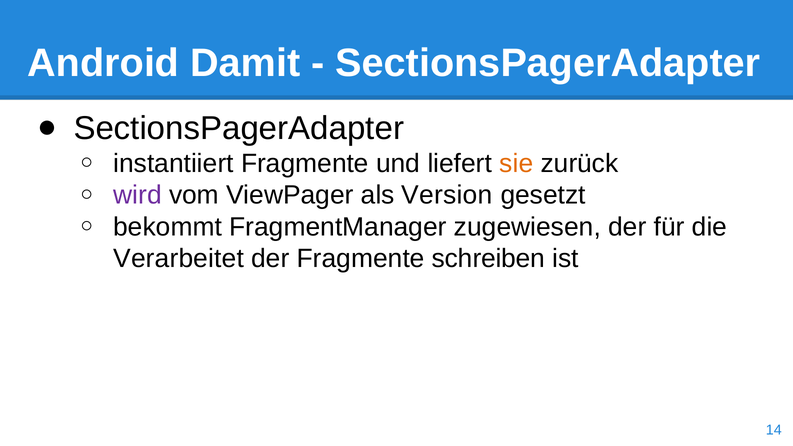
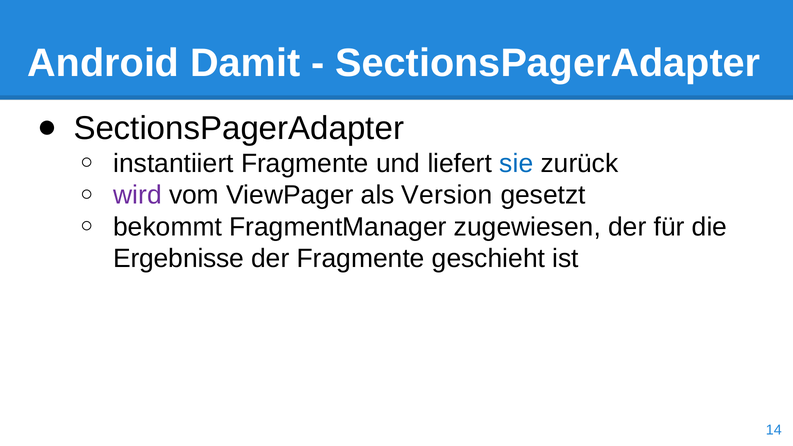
sie colour: orange -> blue (516, 163)
Verarbeitet: Verarbeitet -> Ergebnisse (179, 259)
schreiben: schreiben -> geschieht (488, 259)
